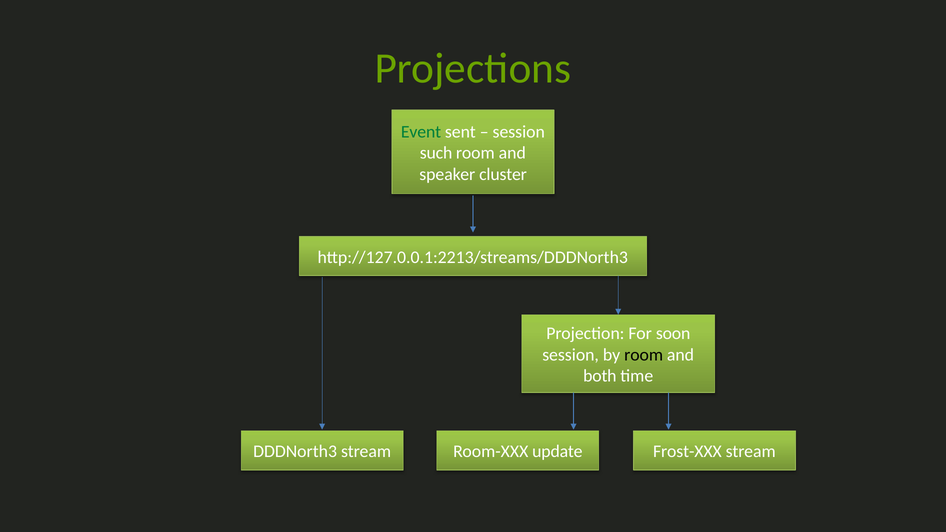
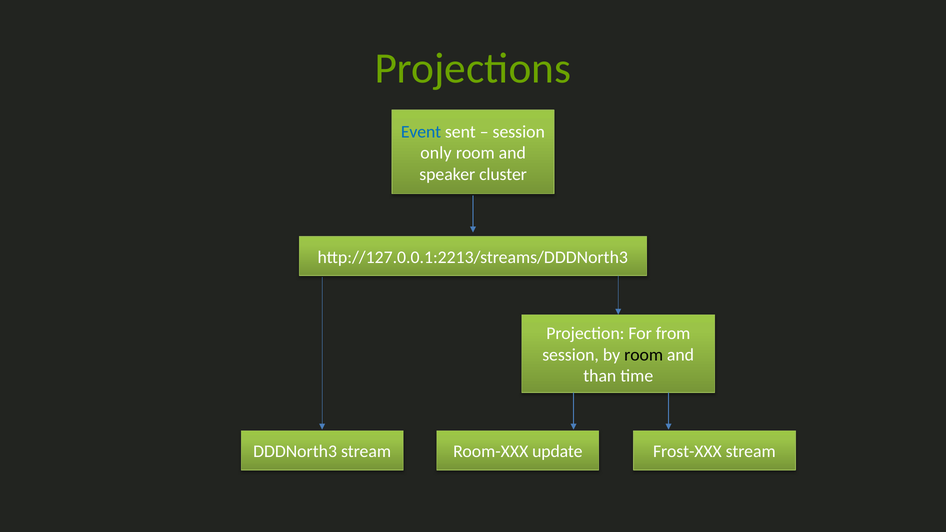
Event colour: green -> blue (421, 132)
such: such -> only (436, 153)
soon: soon -> from (673, 334)
both: both -> than (600, 376)
